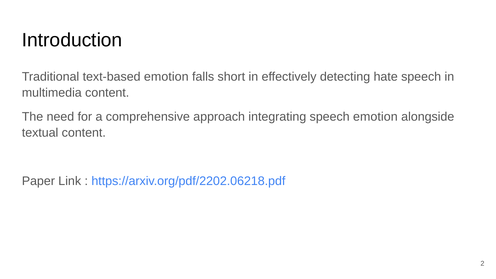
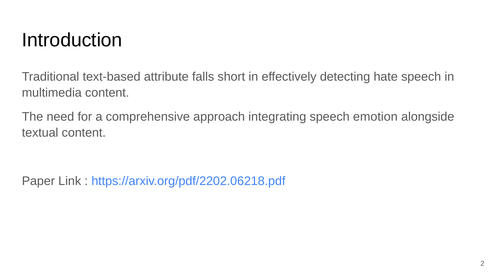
text-based emotion: emotion -> attribute (166, 77)
